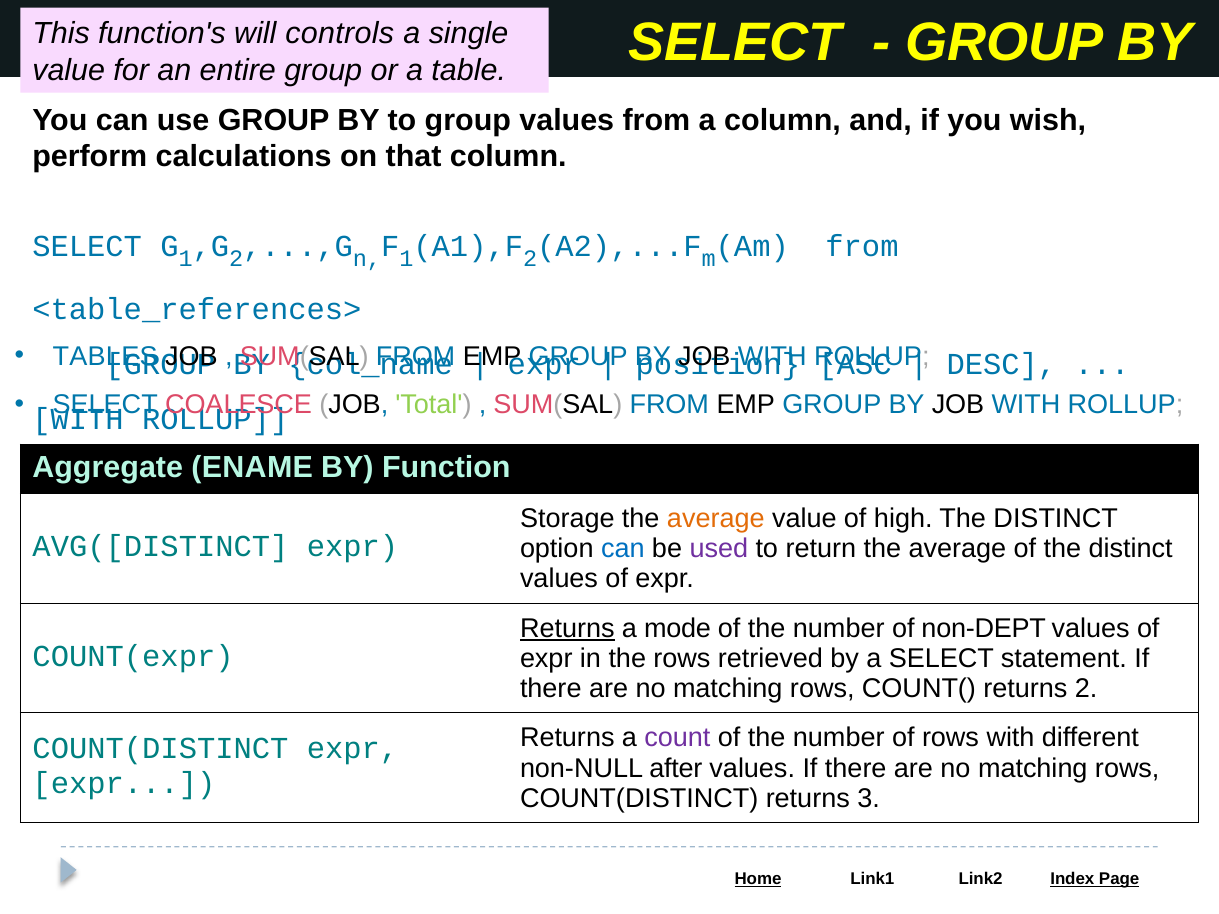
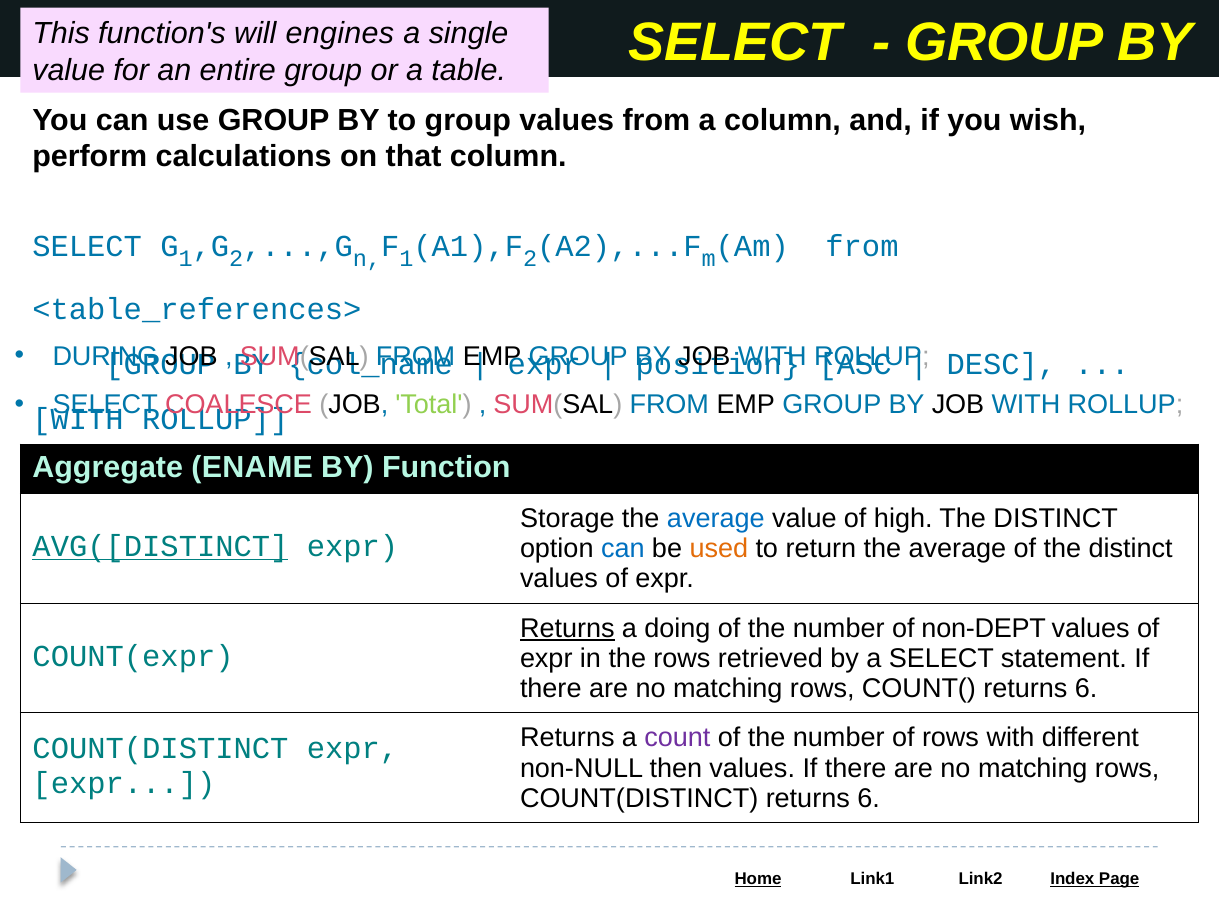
controls: controls -> engines (340, 34)
TABLES: TABLES -> DURING (105, 356)
average colour: orange -> blue (716, 519)
AVG([DISTINCT underline: none -> present (160, 547)
used colour: purple -> orange (719, 549)
mode: mode -> doing (677, 629)
COUNT( returns 2: 2 -> 6 (1086, 689)
after: after -> then (676, 768)
COUNT(DISTINCT returns 3: 3 -> 6 (869, 798)
